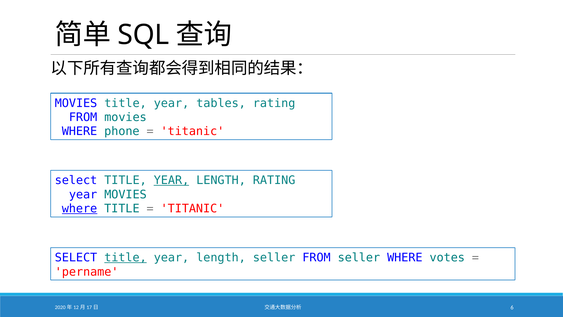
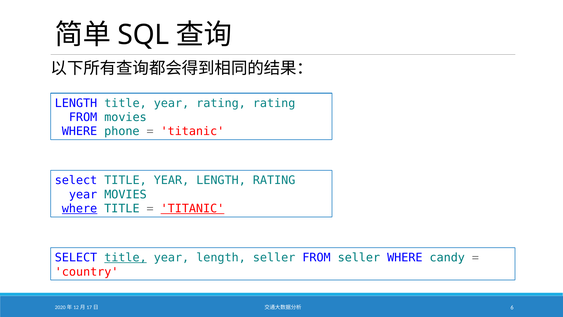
MOVIES: MOVIES -> LENGTH (76, 103)
year tables: tables -> rating (221, 103)
YEAR underline: present -> none (171, 180)
TITANIC underline: none -> present (192, 208)
votes: votes -> candy (447, 257)
pername: pername -> country (87, 272)
